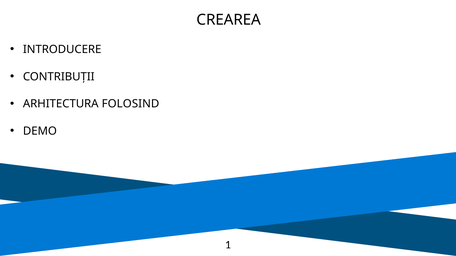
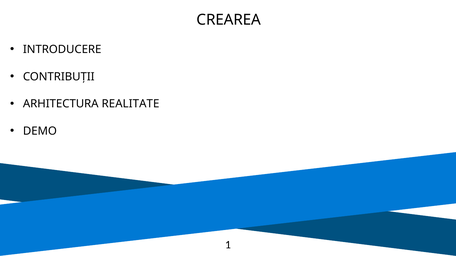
FOLOSIND: FOLOSIND -> REALITATE (130, 104)
